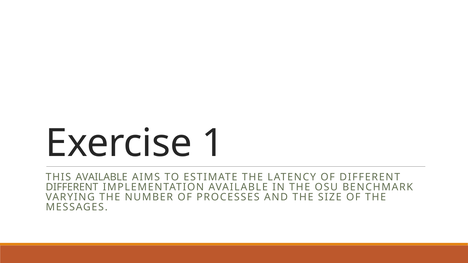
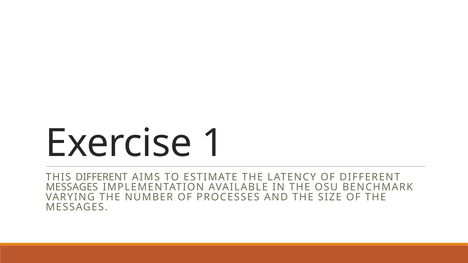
THIS AVAILABLE: AVAILABLE -> DIFFERENT (102, 177)
DIFFERENT: DIFFERENT -> MESSAGES (72, 187)
